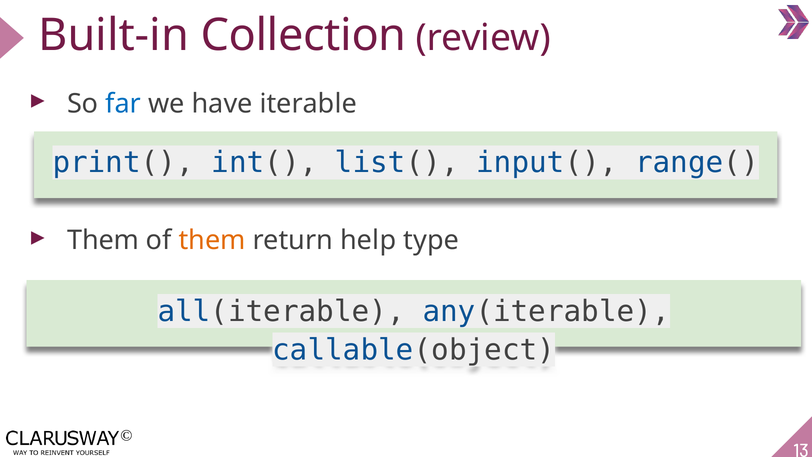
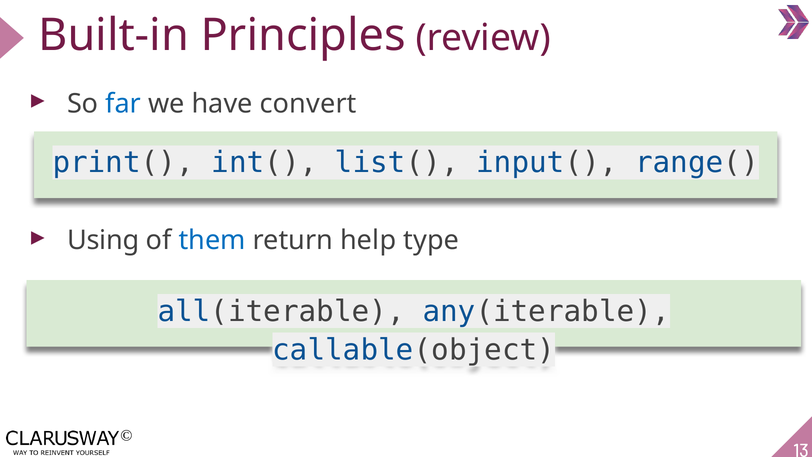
Collection: Collection -> Principles (303, 35)
iterable: iterable -> convert (308, 104)
Them: Them -> Using (103, 240)
them colour: orange -> blue (212, 240)
